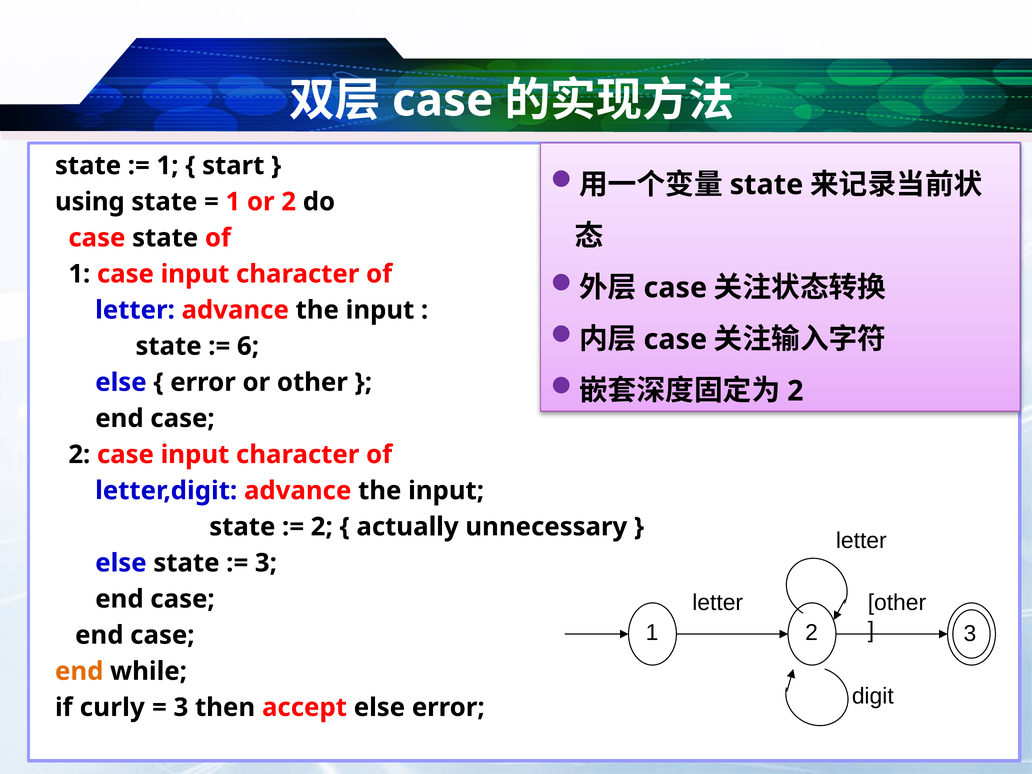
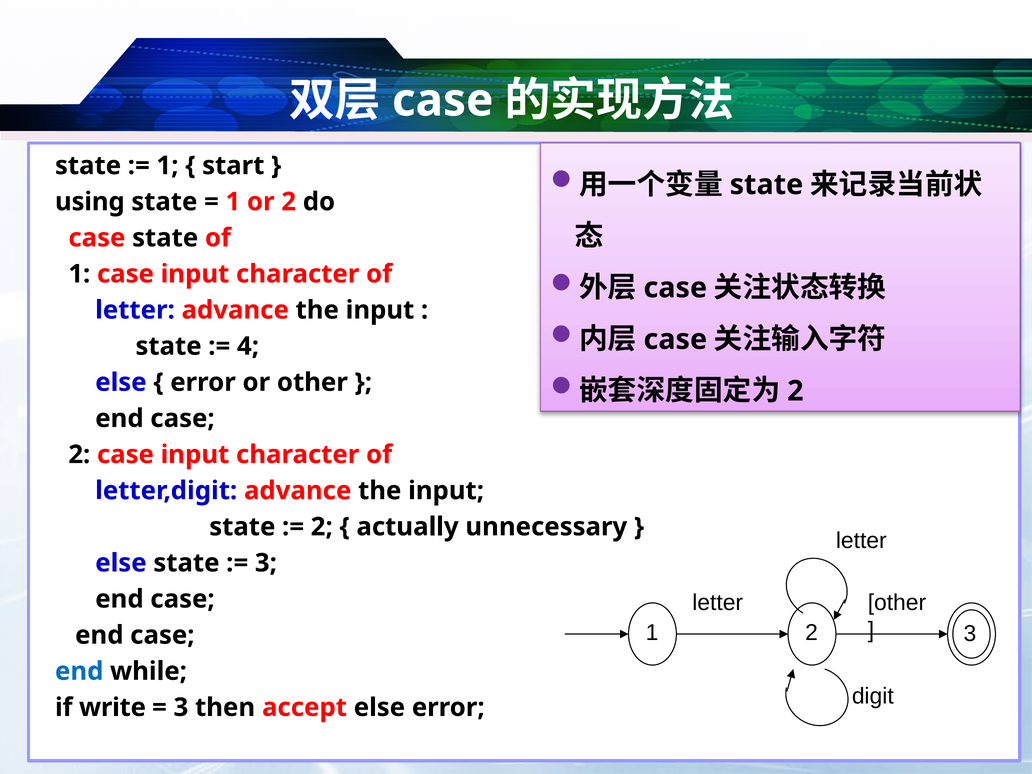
6: 6 -> 4 (248, 346)
end colour: orange -> blue (79, 671)
curly: curly -> write (112, 707)
